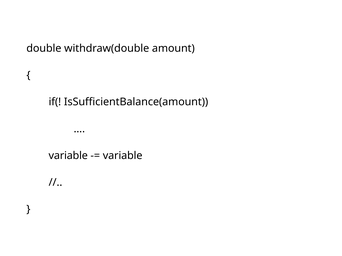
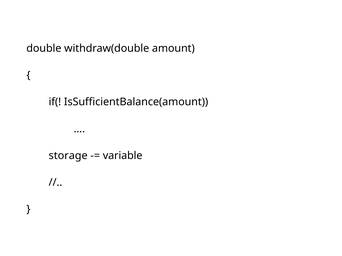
variable: variable -> storage (68, 156)
